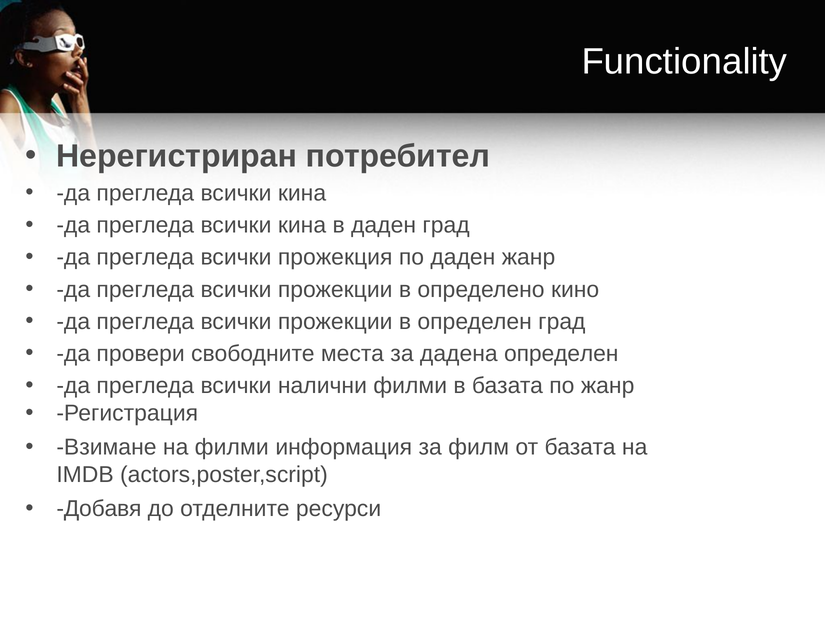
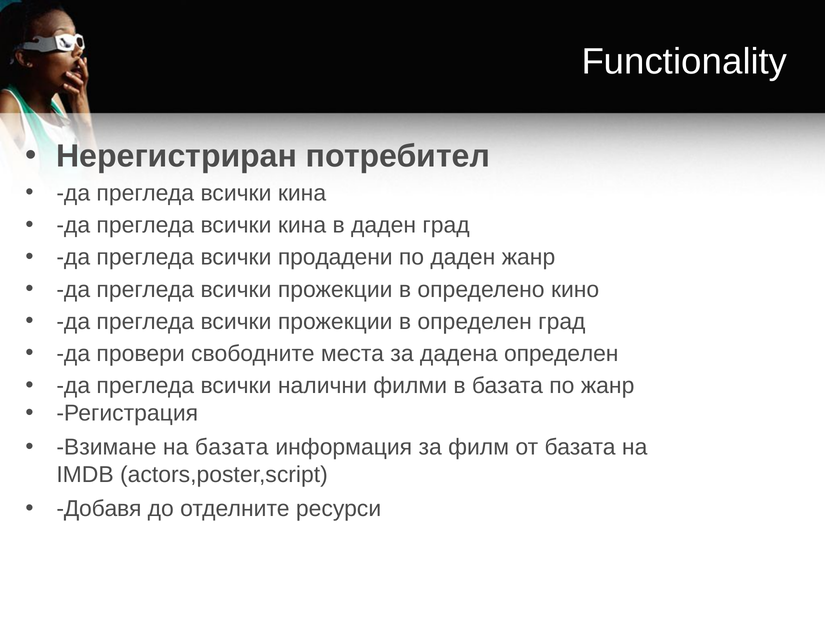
прожекция: прожекция -> продадени (335, 257)
на филми: филми -> базата (232, 447)
